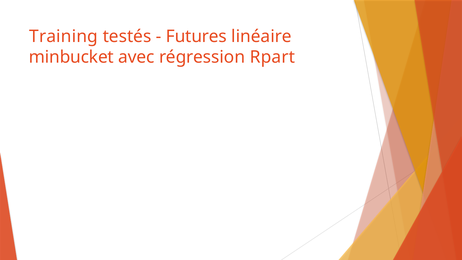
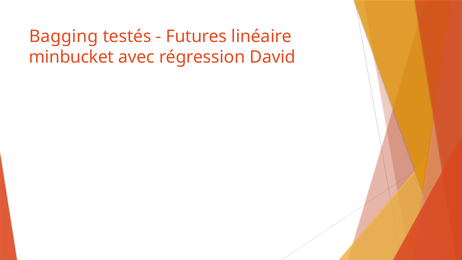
Training: Training -> Bagging (64, 36)
Rpart: Rpart -> David (273, 57)
